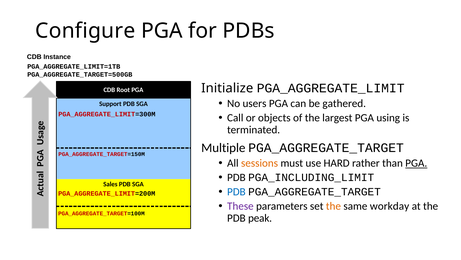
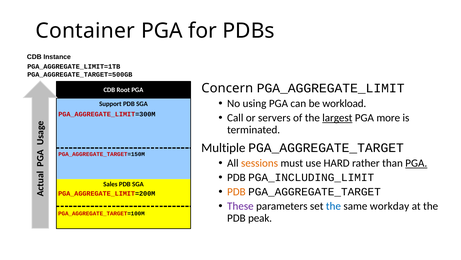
Configure: Configure -> Container (85, 31)
Initialize: Initialize -> Concern (227, 88)
users: users -> using (254, 103)
gathered: gathered -> workload (344, 103)
objects: objects -> servers (274, 118)
largest underline: none -> present (337, 118)
using: using -> more (388, 118)
PDB colour: blue -> orange (236, 191)
the colour: orange -> blue (333, 206)
